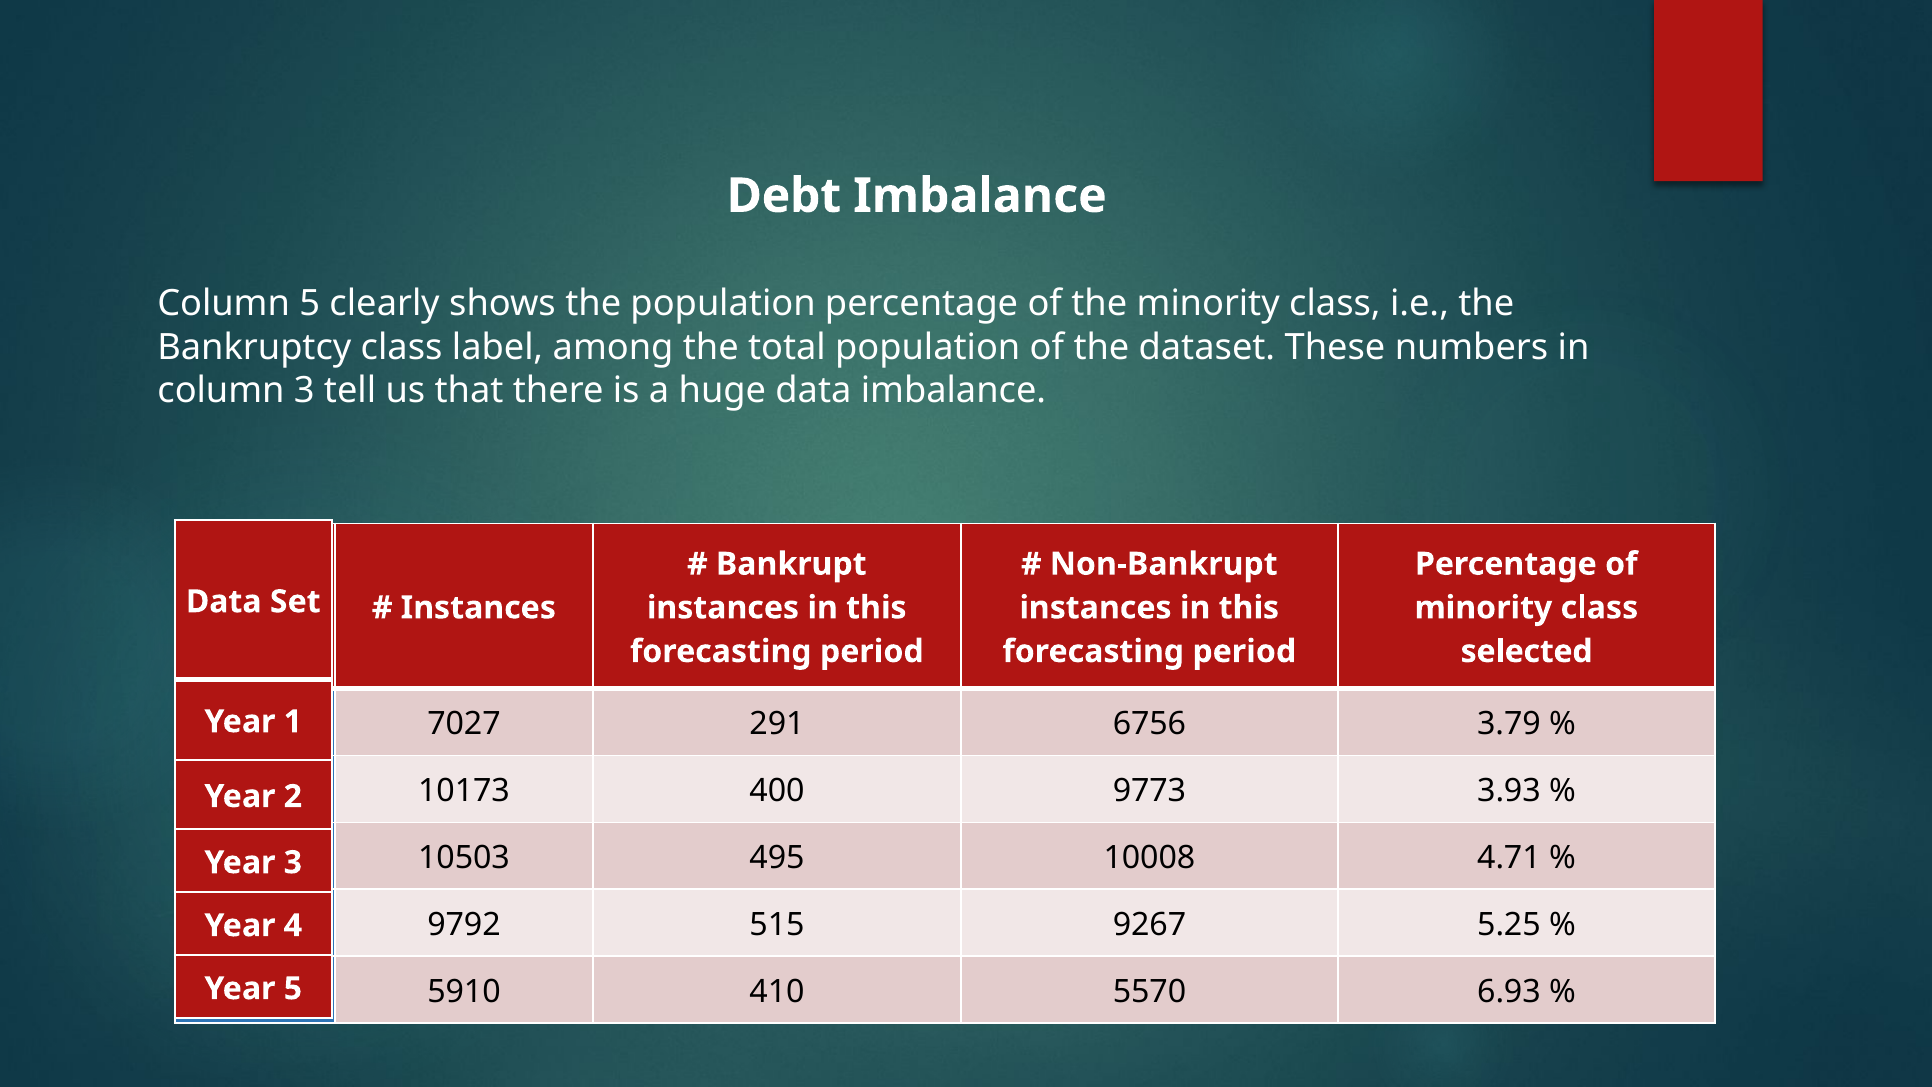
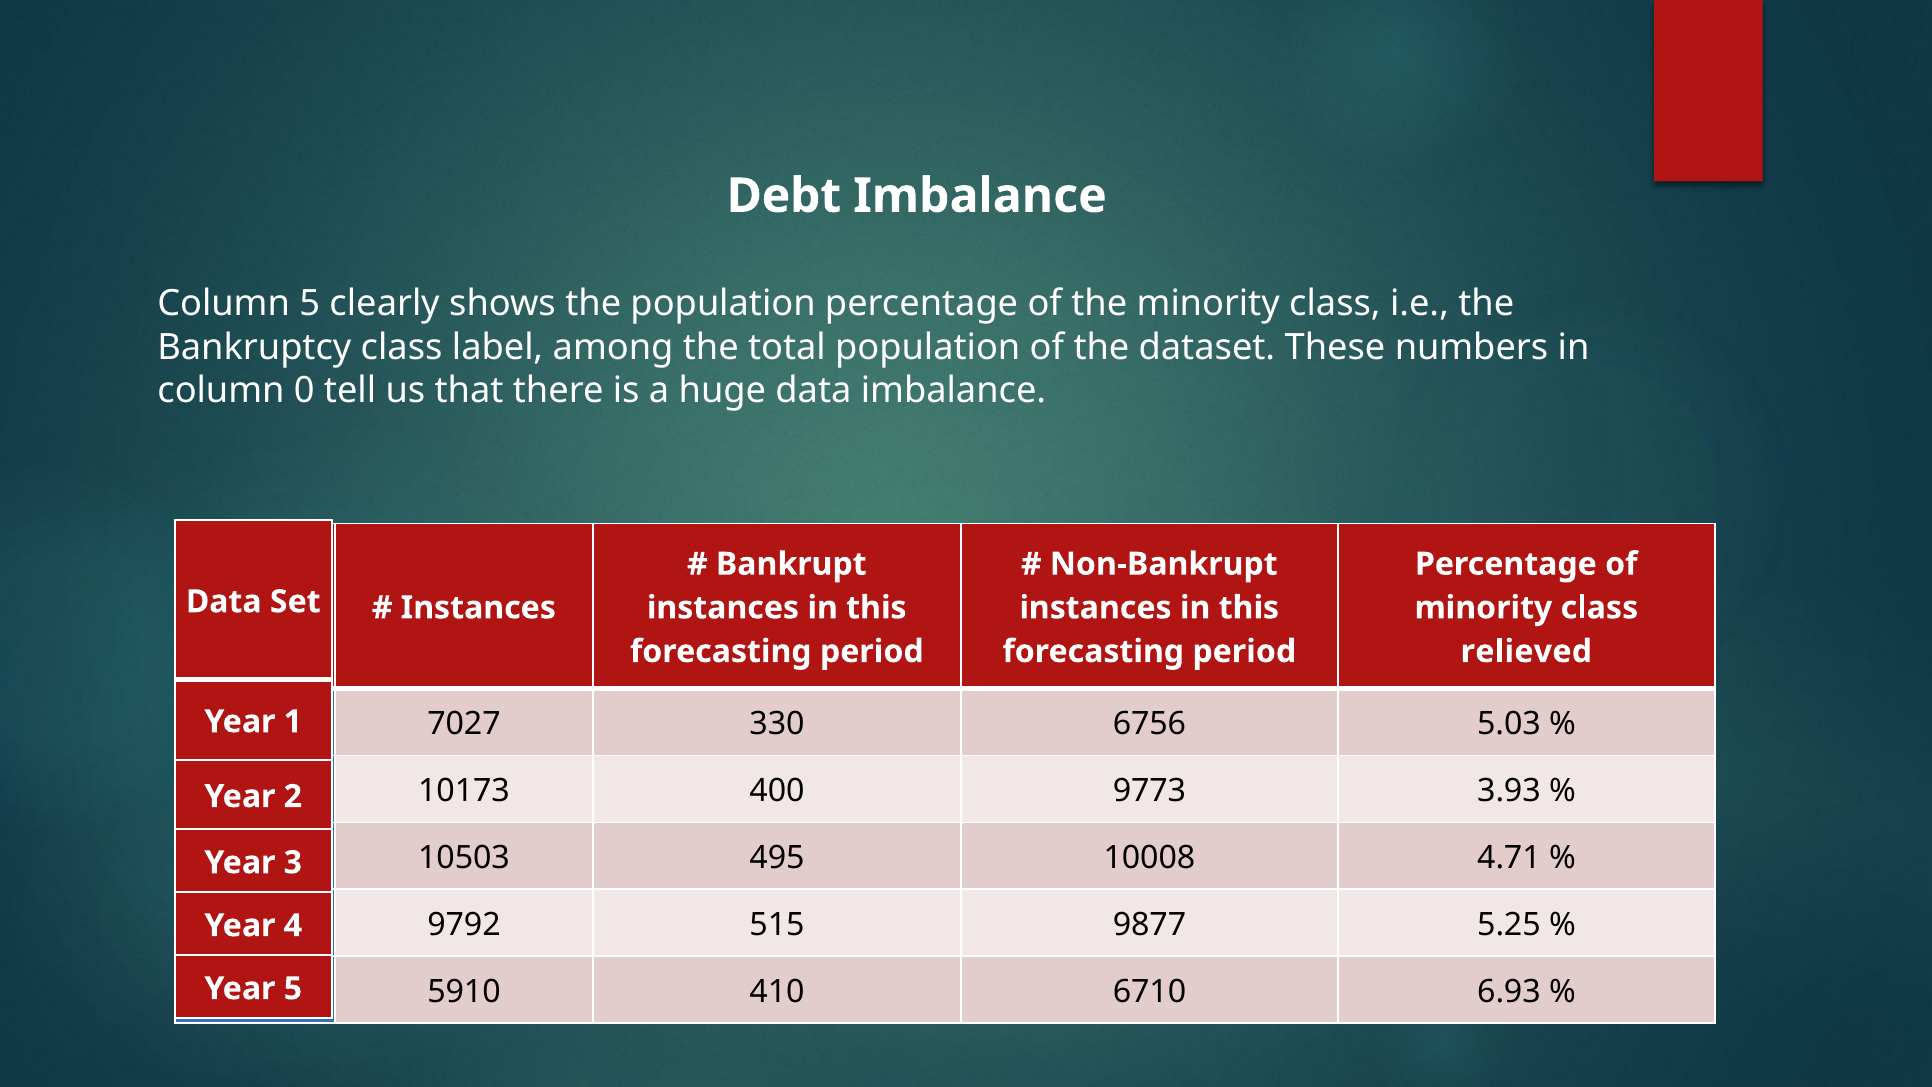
column 3: 3 -> 0 (304, 391)
selected: selected -> relieved (1526, 651)
291: 291 -> 330 (777, 724)
3.79: 3.79 -> 5.03 (1509, 724)
9267: 9267 -> 9877 (1149, 924)
5570: 5570 -> 6710 (1149, 991)
